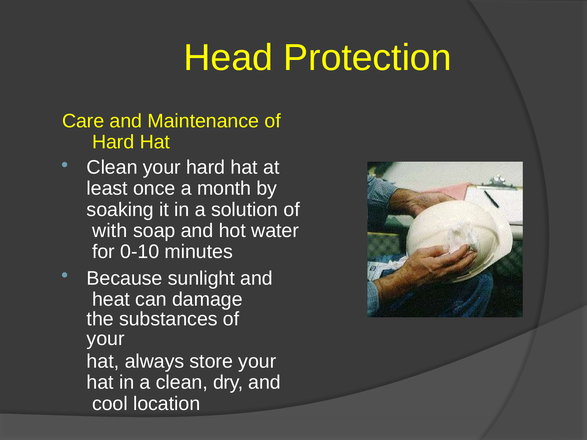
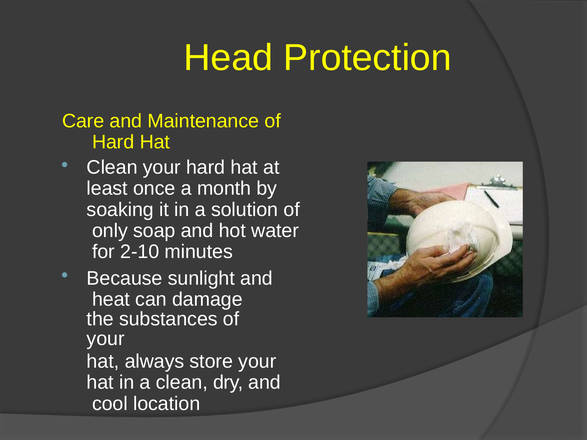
with: with -> only (110, 231)
0-10: 0-10 -> 2-10 (140, 252)
